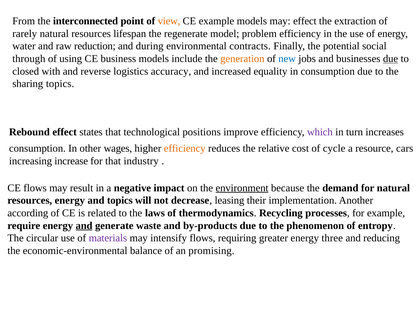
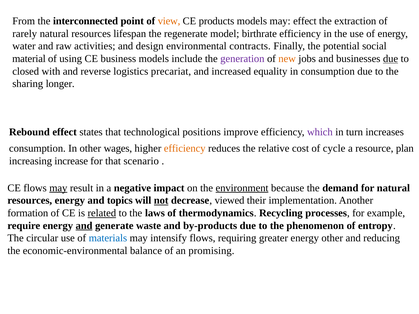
CE example: example -> products (217, 21)
problem: problem -> birthrate (259, 34)
reduction: reduction -> activities (95, 46)
during: during -> design (150, 46)
through: through -> material (29, 59)
generation colour: orange -> purple (242, 59)
new colour: blue -> orange (287, 59)
accuracy: accuracy -> precariat (171, 71)
sharing topics: topics -> longer (60, 84)
cars: cars -> plan (405, 148)
industry: industry -> scenario (141, 161)
may underline: none -> present (58, 188)
not underline: none -> present (161, 201)
leasing: leasing -> viewed (230, 201)
according: according -> formation (28, 213)
related underline: none -> present (102, 213)
materials colour: purple -> blue (108, 238)
energy three: three -> other (332, 238)
